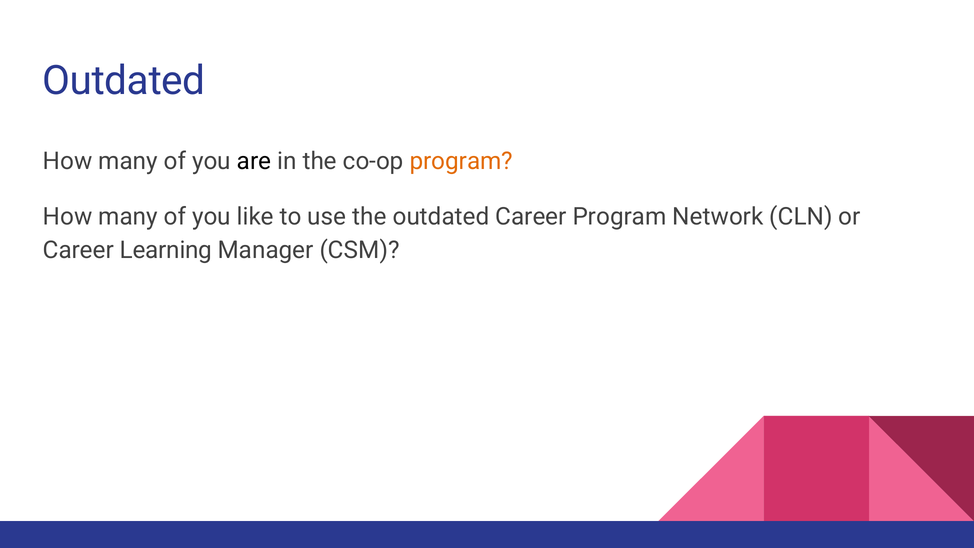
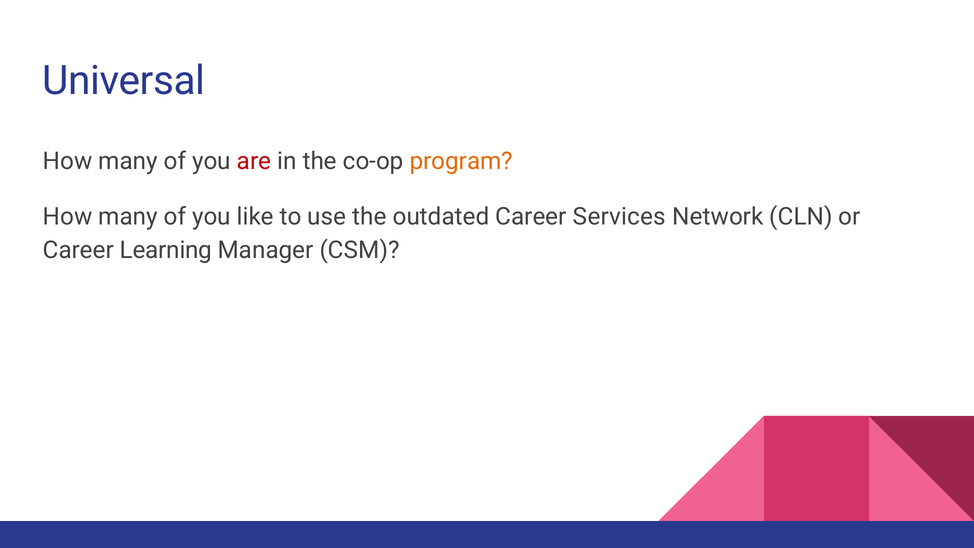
Outdated: Outdated -> Universal (124, 81)
are colour: black -> red (254, 161)
Career Program: Program -> Services (619, 217)
